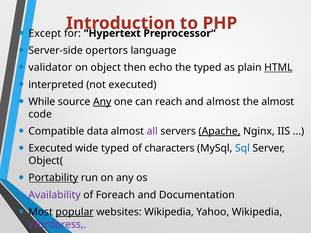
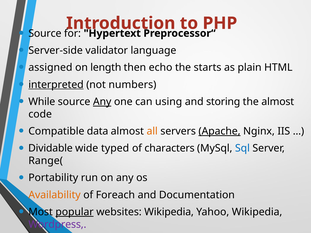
Except: Except -> Source (45, 33)
opertors: opertors -> validator (107, 50)
validator: validator -> assigned (50, 68)
object: object -> length (106, 68)
the typed: typed -> starts (208, 68)
HTML underline: present -> none (278, 68)
interpreted underline: none -> present (56, 85)
not executed: executed -> numbers (132, 85)
reach: reach -> using (169, 102)
and almost: almost -> storing (223, 102)
all colour: purple -> orange (152, 131)
Executed: Executed -> Dividable (50, 148)
Object(: Object( -> Range( (46, 161)
Portability underline: present -> none (53, 178)
Availability colour: purple -> orange (55, 195)
